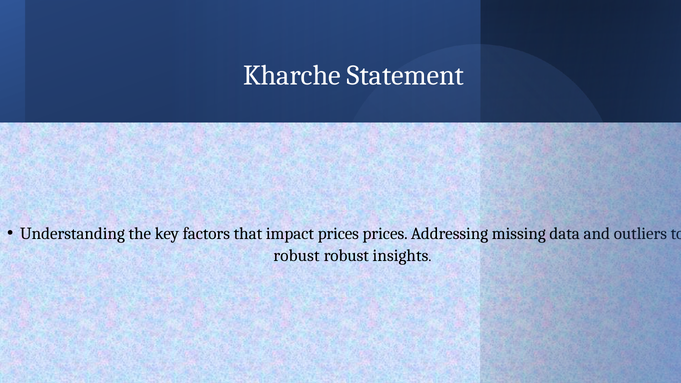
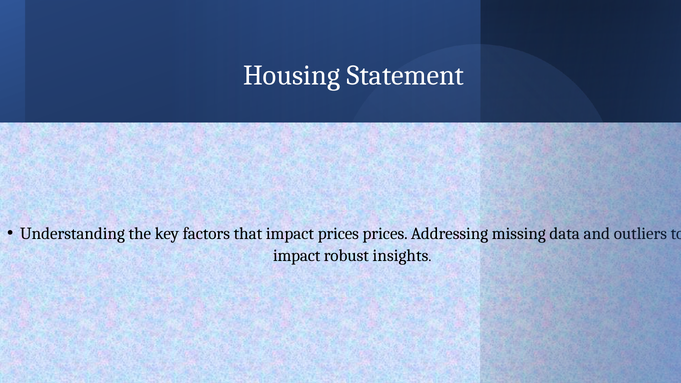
Kharche: Kharche -> Housing (292, 76)
robust: robust -> impact (297, 256)
